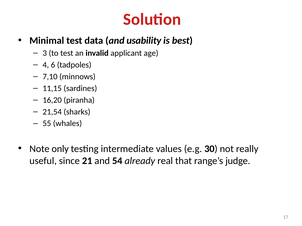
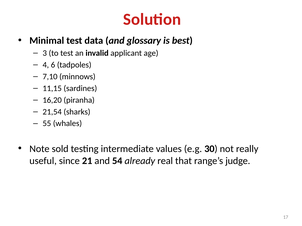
usability: usability -> glossary (144, 41)
only: only -> sold (60, 149)
